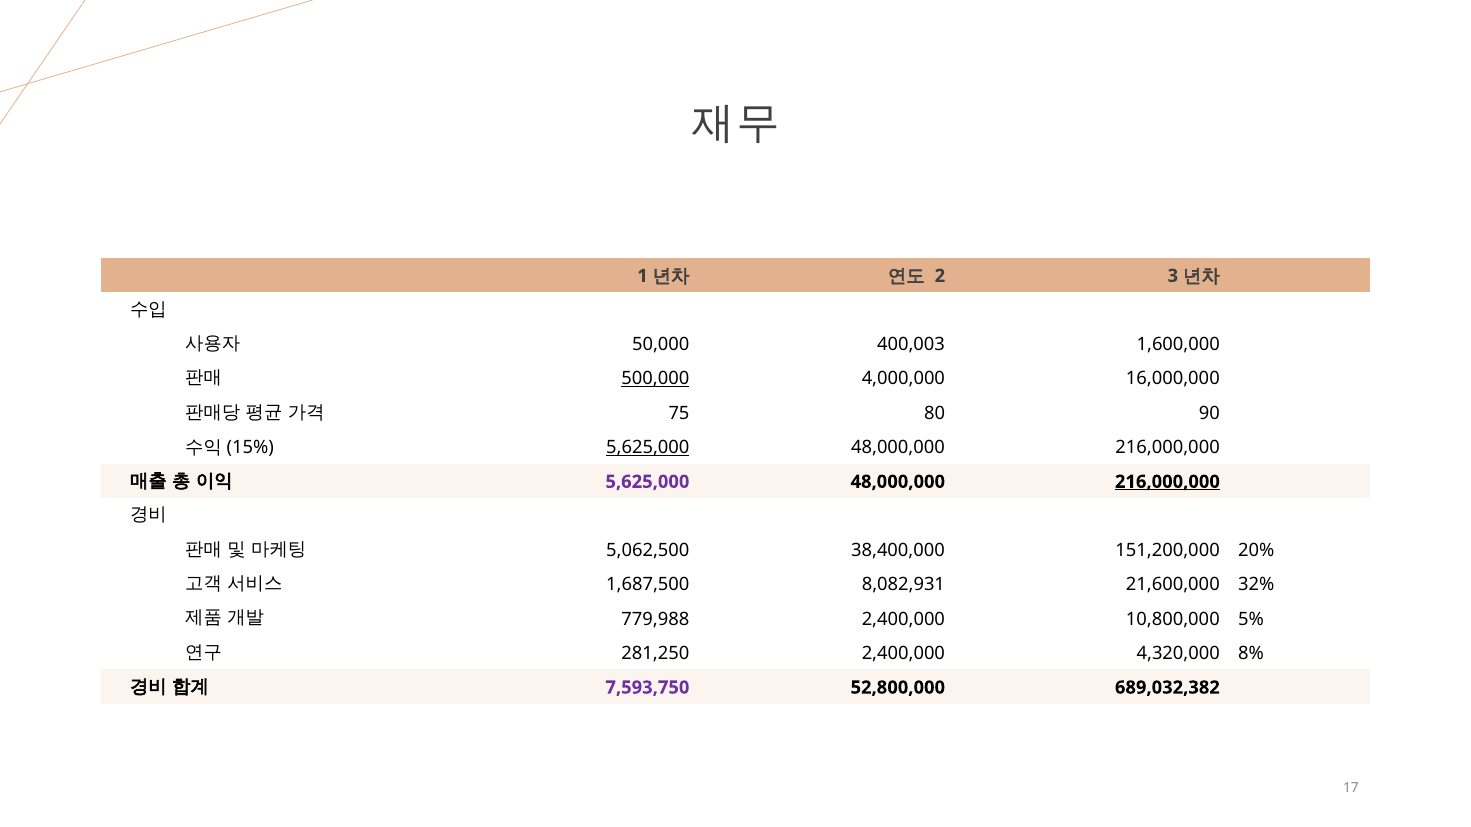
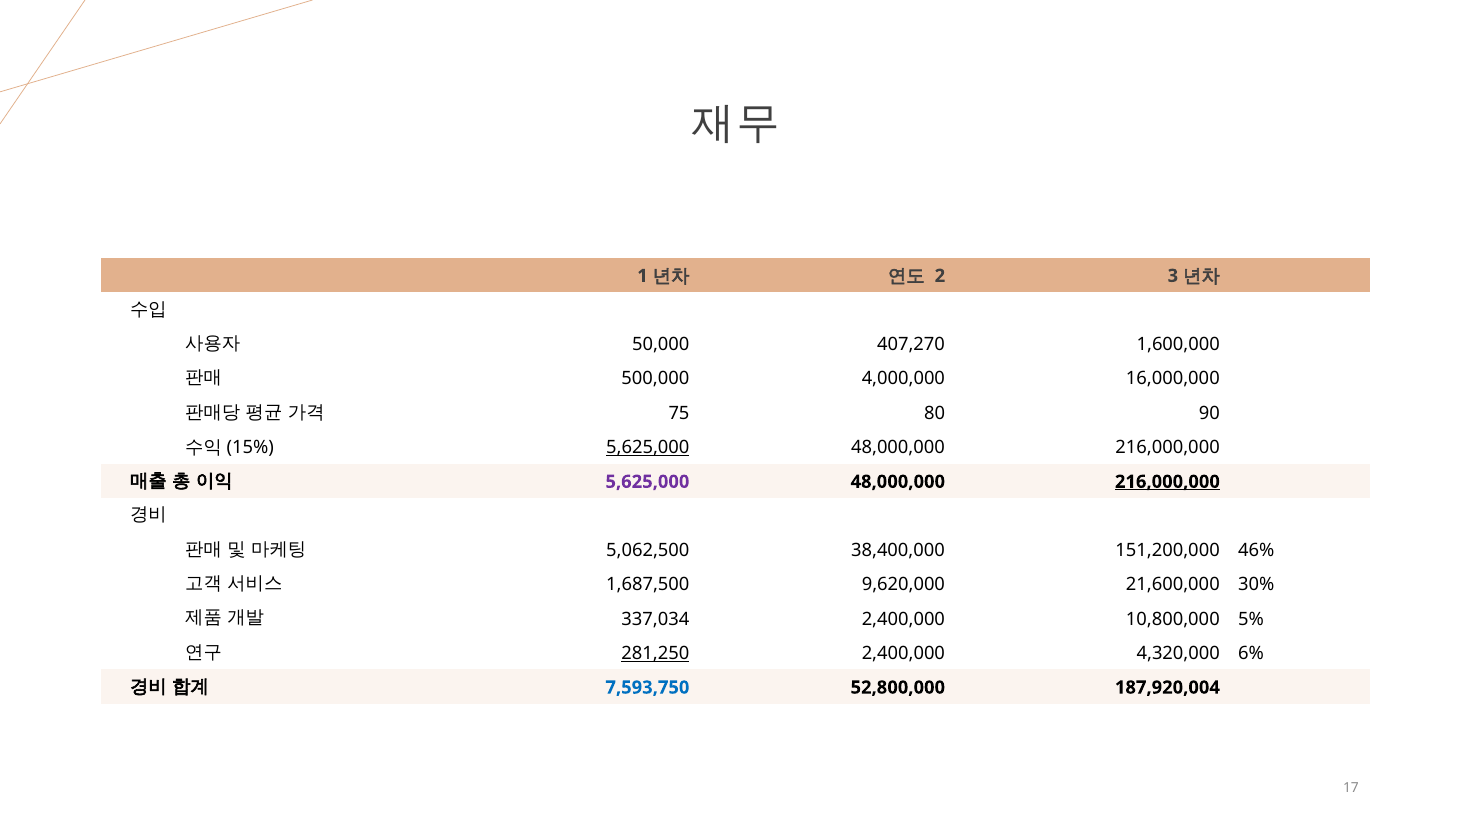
400,003: 400,003 -> 407,270 (911, 345)
500,000 underline: present -> none (655, 379)
20%: 20% -> 46% (1256, 551)
8,082,931: 8,082,931 -> 9,620,000 (903, 585)
32%: 32% -> 30% (1256, 585)
779,988: 779,988 -> 337,034 (655, 619)
281,250 underline: none -> present (655, 654)
8%: 8% -> 6% (1251, 654)
7,593,750 colour: purple -> blue (647, 688)
689,032,382: 689,032,382 -> 187,920,004 (1167, 688)
